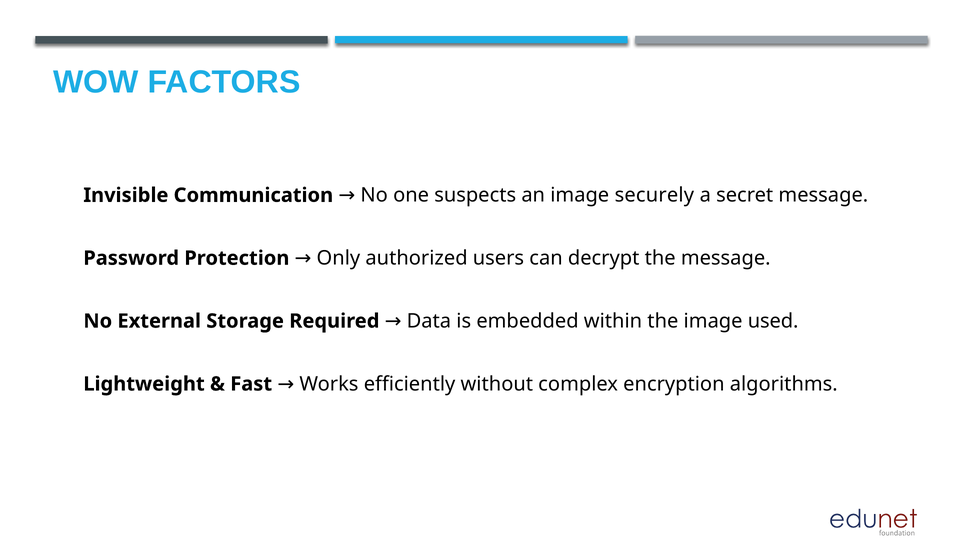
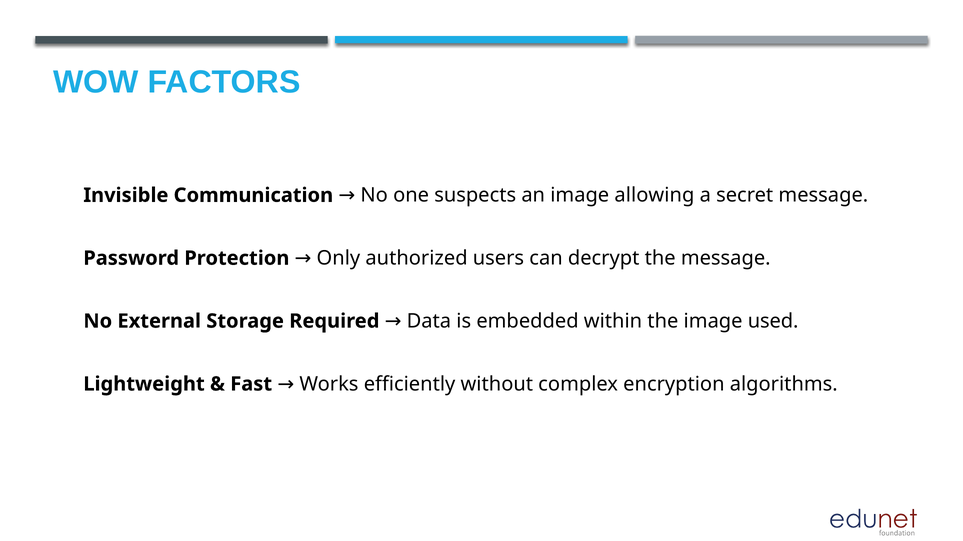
securely: securely -> allowing (654, 196)
